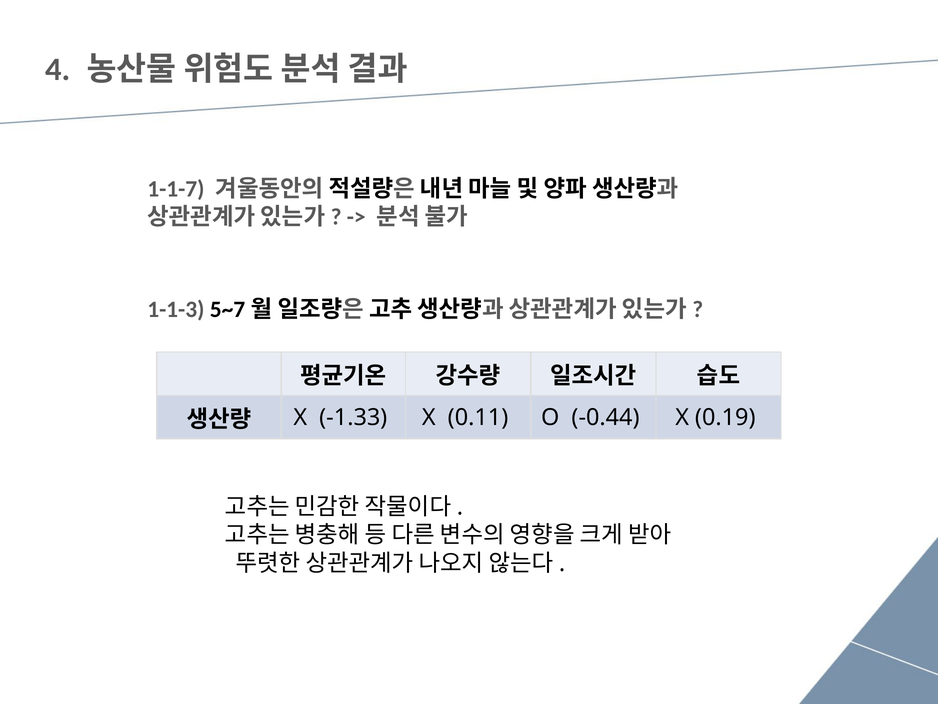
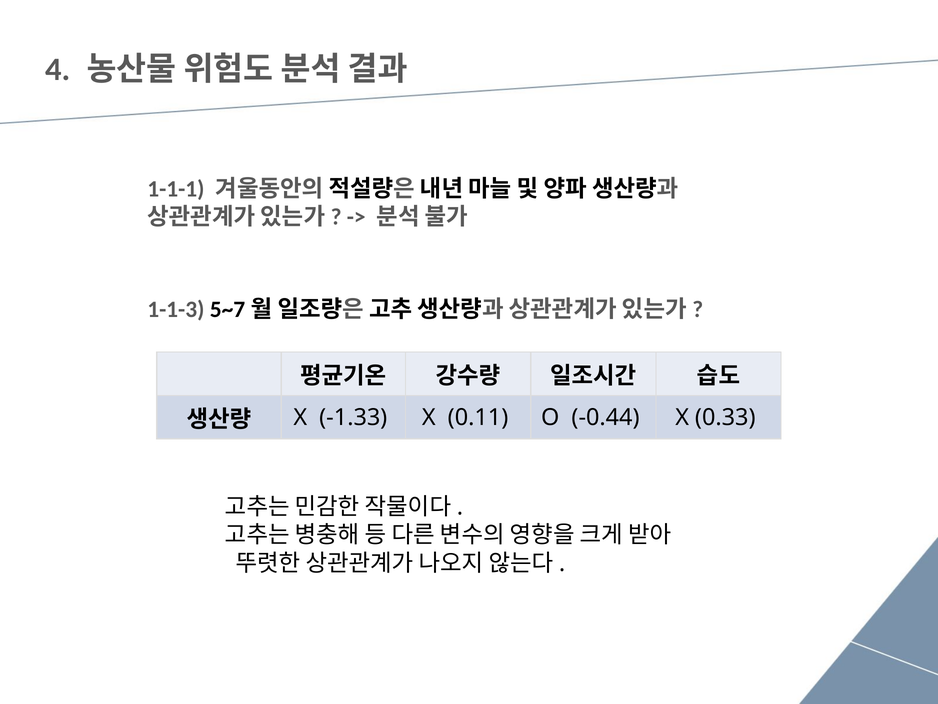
1-1-7: 1-1-7 -> 1-1-1 (176, 189)
0.19: 0.19 -> 0.33 (725, 417)
